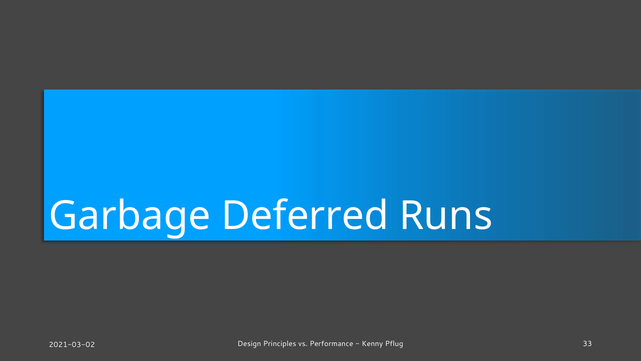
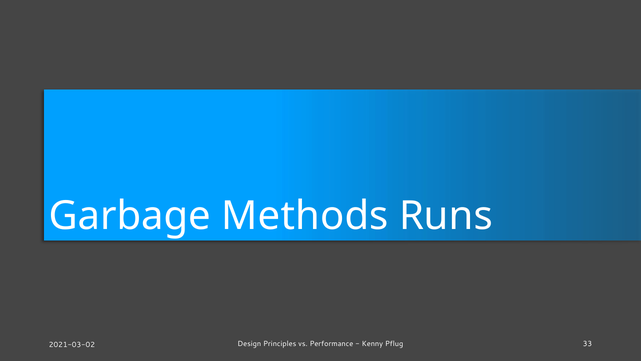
Deferred: Deferred -> Methods (305, 216)
